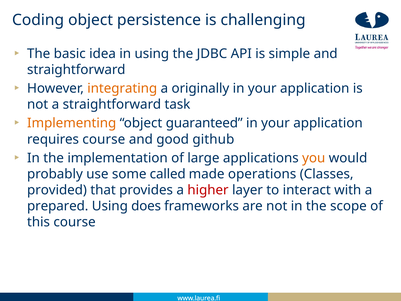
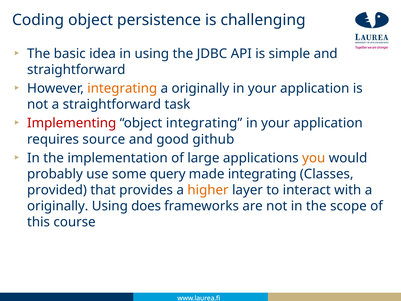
Implementing colour: orange -> red (72, 123)
object guaranteed: guaranteed -> integrating (204, 123)
requires course: course -> source (104, 139)
called: called -> query (168, 174)
made operations: operations -> integrating (262, 174)
higher colour: red -> orange (208, 190)
prepared: prepared -> originally (58, 206)
